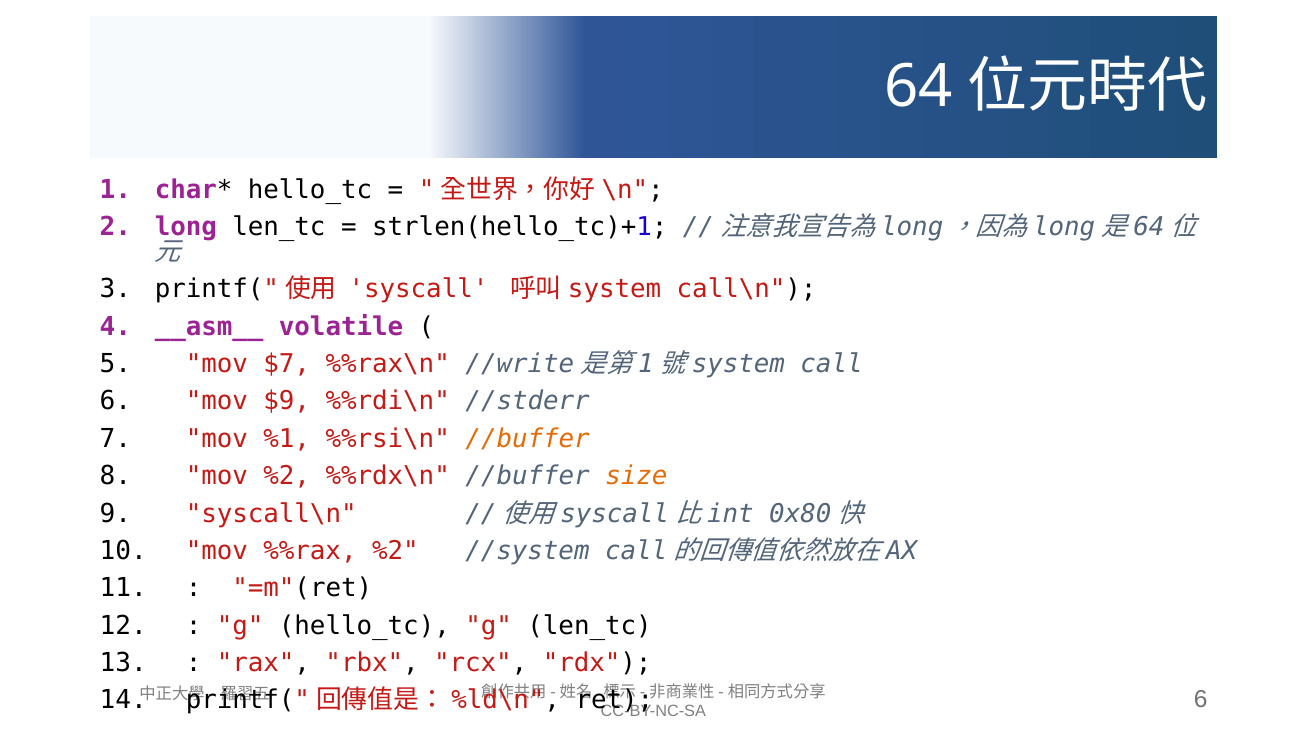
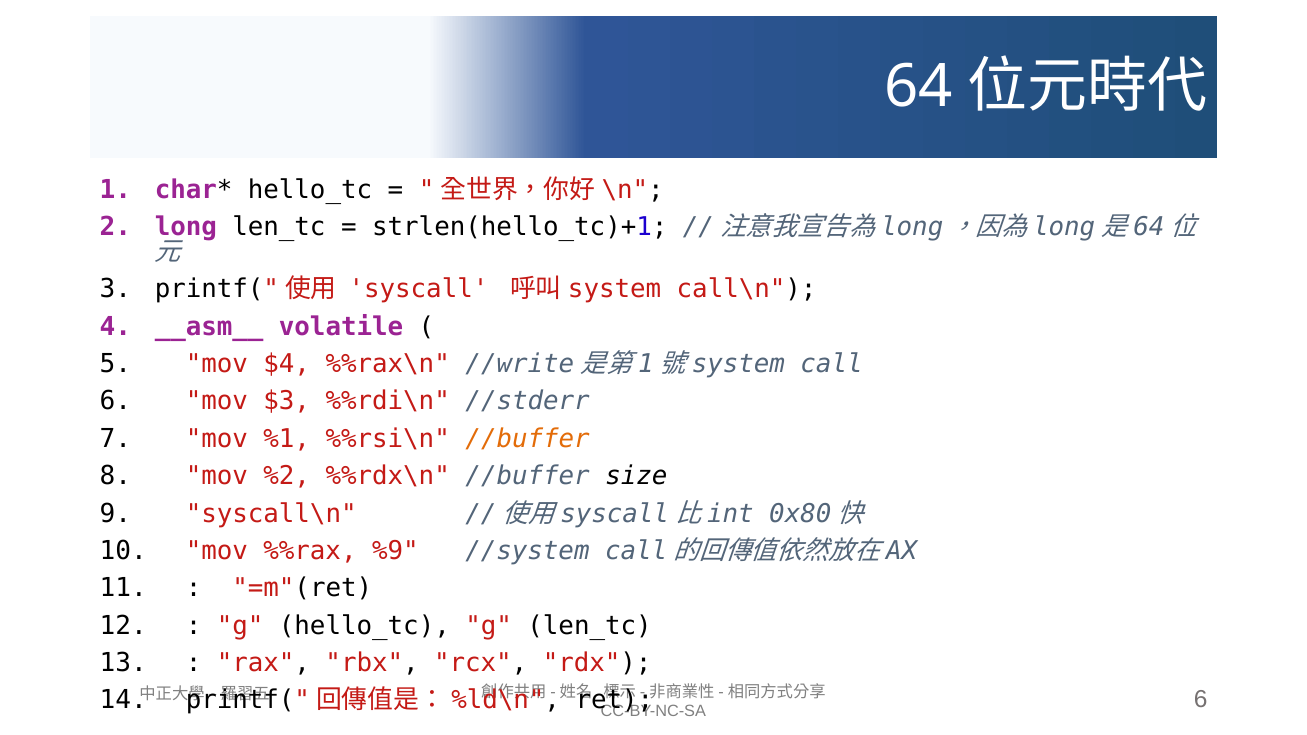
$7: $7 -> $4 (287, 364)
$9: $9 -> $3 (287, 402)
size colour: orange -> black (636, 476)
%%rax %2: %2 -> %9 (395, 551)
